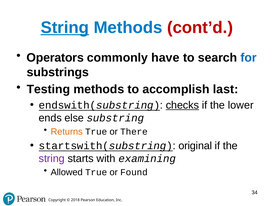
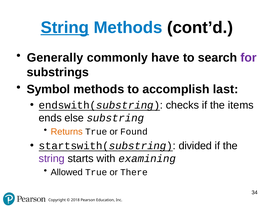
cont’d colour: red -> black (200, 27)
Operators: Operators -> Generally (55, 57)
for colour: blue -> purple (249, 57)
Testing: Testing -> Symbol (48, 89)
checks underline: present -> none (182, 105)
lower: lower -> items (241, 105)
There: There -> Found (134, 131)
original: original -> divided (195, 145)
Found: Found -> There (134, 172)
